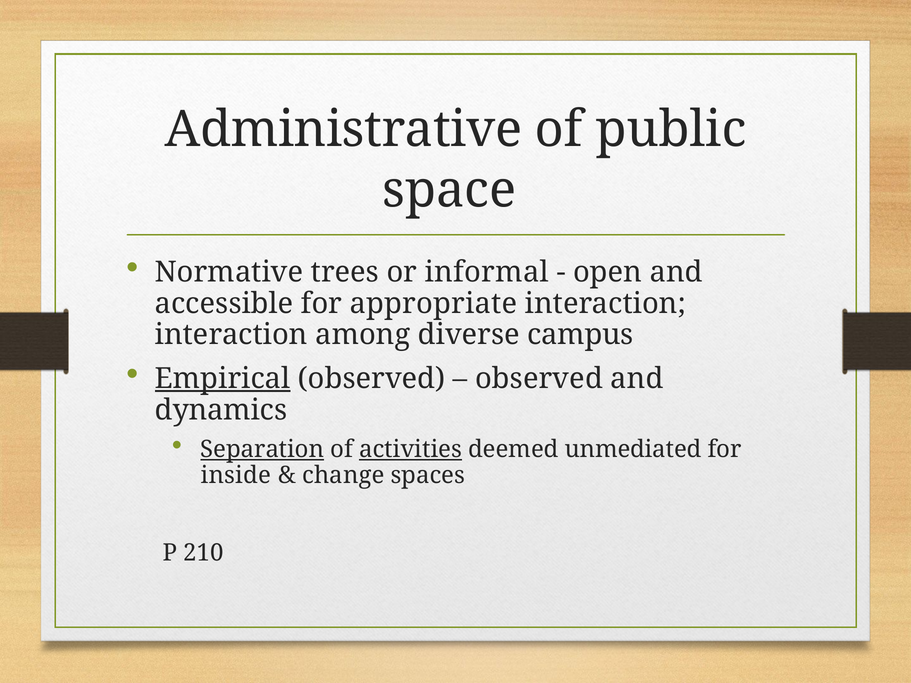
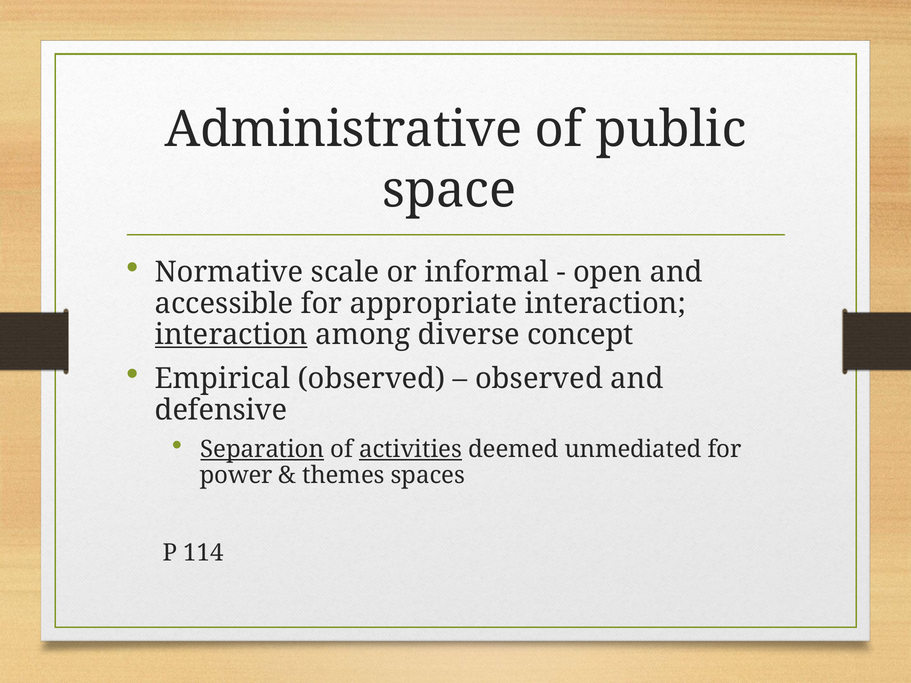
trees: trees -> scale (345, 272)
interaction underline: none -> present (231, 335)
campus: campus -> concept (580, 335)
Empirical underline: present -> none (223, 379)
dynamics: dynamics -> defensive (221, 410)
inside: inside -> power (236, 475)
change: change -> themes (343, 475)
210: 210 -> 114 (204, 553)
